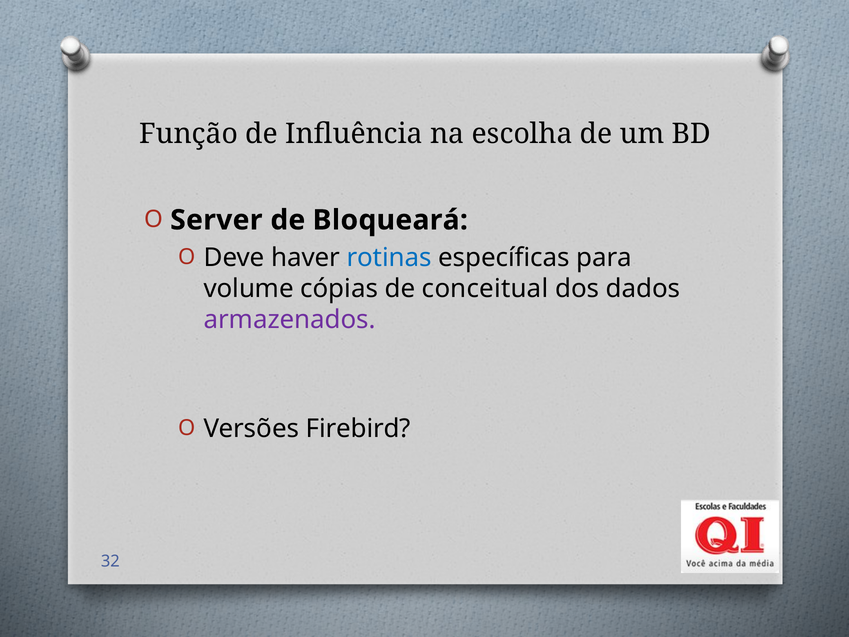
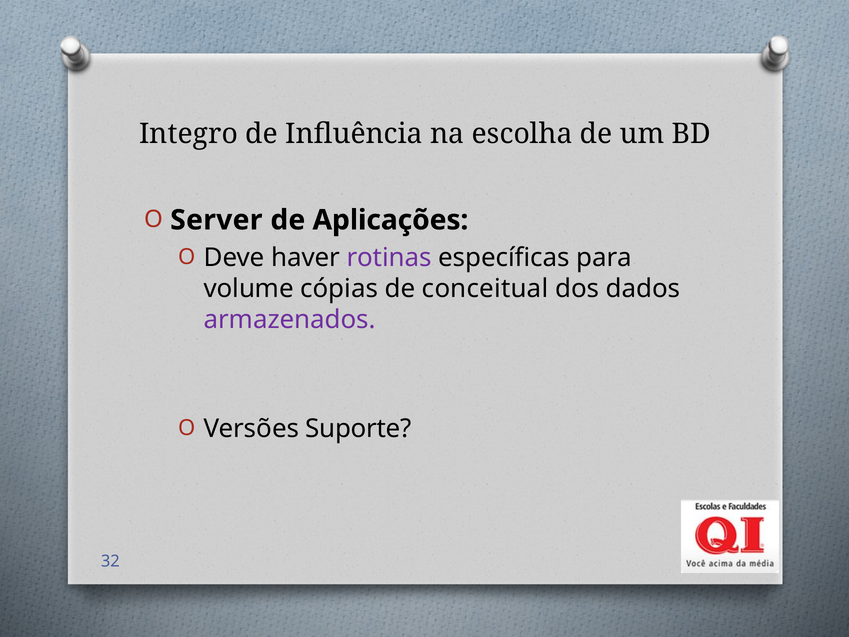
Função: Função -> Integro (188, 134)
Bloqueará: Bloqueará -> Aplicações (390, 220)
rotinas colour: blue -> purple (389, 258)
Firebird: Firebird -> Suporte (358, 428)
